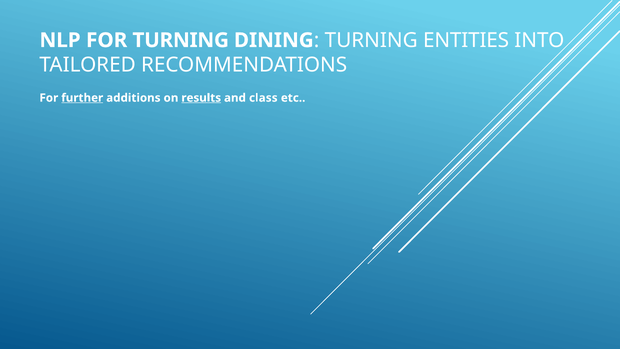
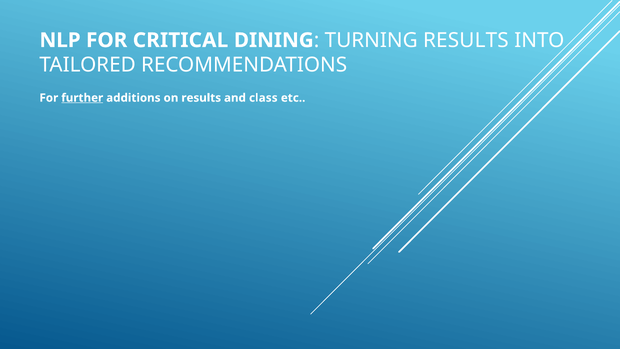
FOR TURNING: TURNING -> CRITICAL (180, 40)
TURNING ENTITIES: ENTITIES -> RESULTS (466, 40)
results underline: present -> none (201, 98)
